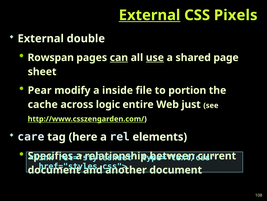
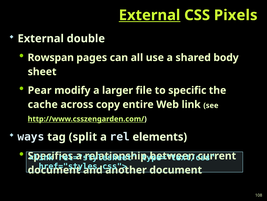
can underline: present -> none (119, 57)
use underline: present -> none (155, 57)
page: page -> body (226, 57)
inside: inside -> larger (118, 90)
portion: portion -> specific (187, 90)
logic: logic -> copy (108, 104)
Web just: just -> link (191, 104)
care: care -> ways (31, 136)
here: here -> split (83, 136)
